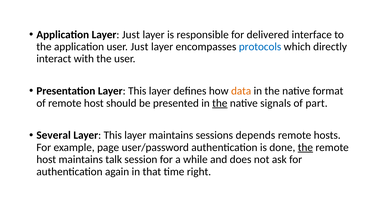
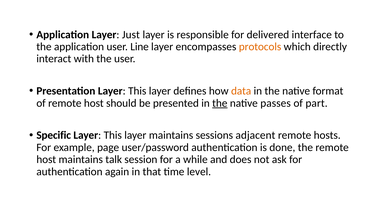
user Just: Just -> Line (140, 47)
protocols colour: blue -> orange (260, 47)
signals: signals -> passes (276, 103)
Several: Several -> Specific (54, 135)
depends: depends -> adjacent (255, 135)
the underline: present -> none (305, 147)
right: right -> level (199, 171)
